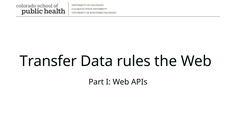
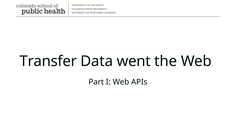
rules: rules -> went (134, 61)
